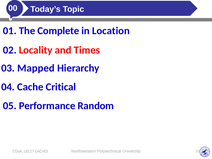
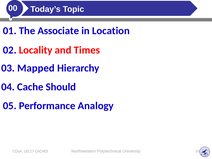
Complete: Complete -> Associate (58, 31)
Critical: Critical -> Should (61, 87)
Random: Random -> Analogy (96, 106)
